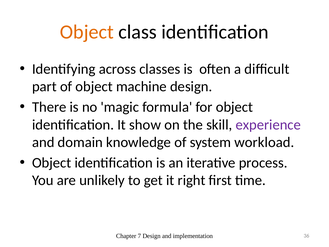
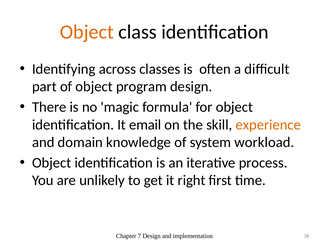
machine: machine -> program (141, 87)
show: show -> email (145, 125)
experience colour: purple -> orange (268, 125)
